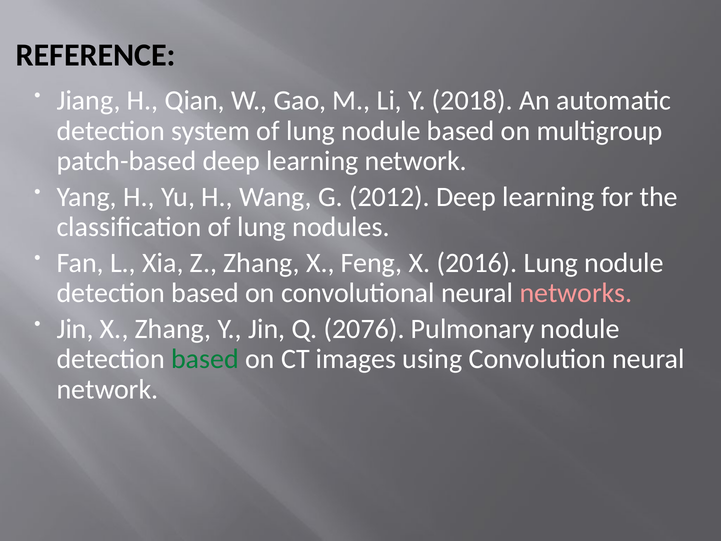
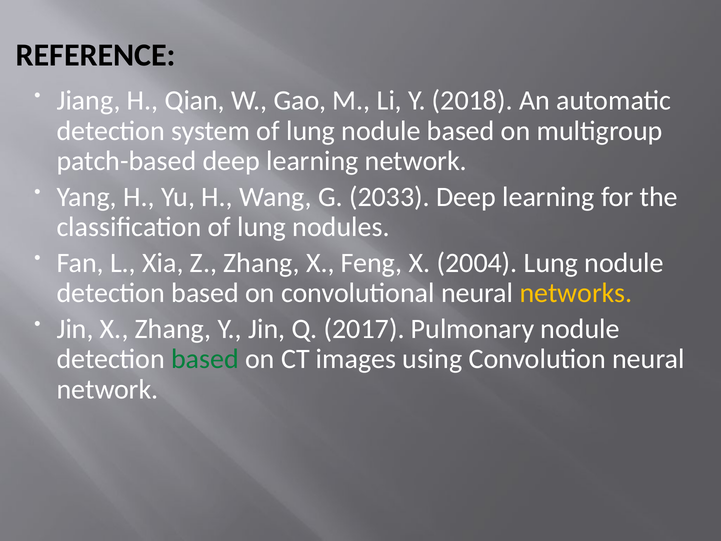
2012: 2012 -> 2033 (389, 197)
2016: 2016 -> 2004 (477, 263)
networks colour: pink -> yellow (576, 293)
2076: 2076 -> 2017 (364, 329)
